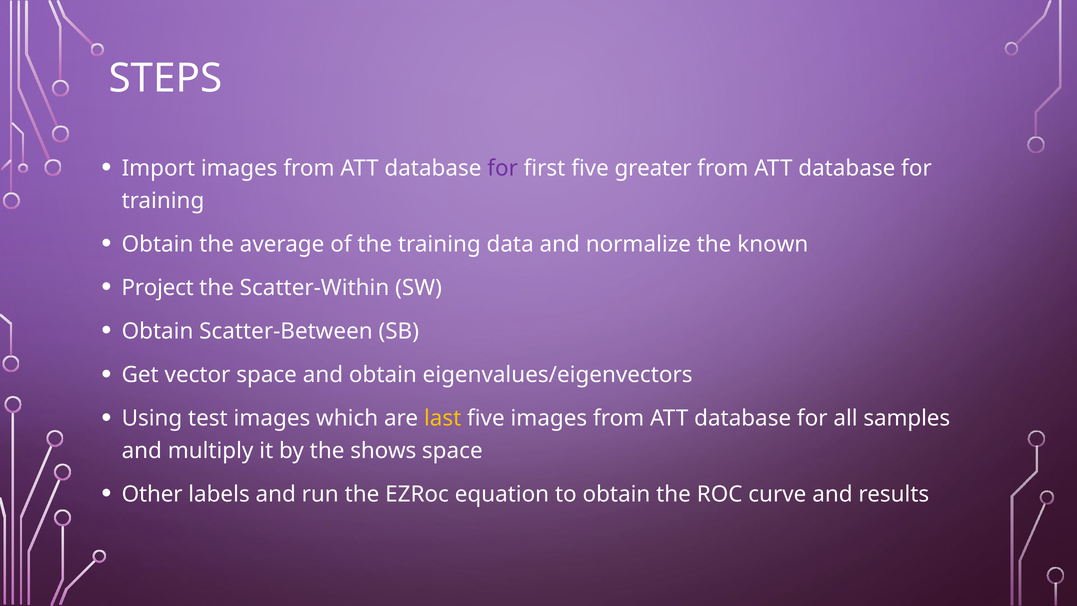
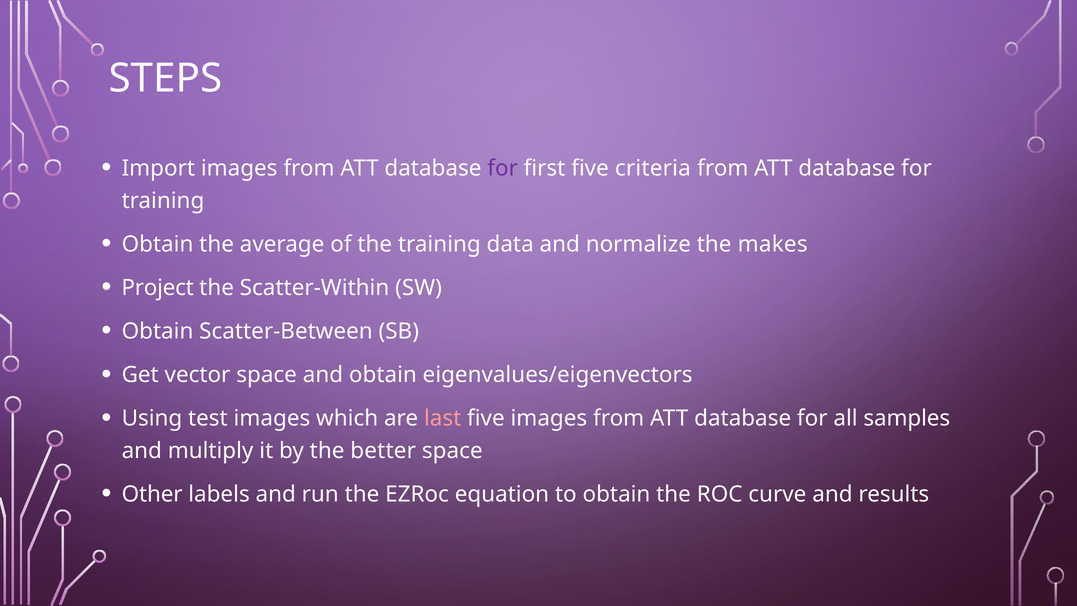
greater: greater -> criteria (653, 168)
known: known -> makes (773, 244)
last colour: yellow -> pink (443, 418)
shows: shows -> better (383, 451)
